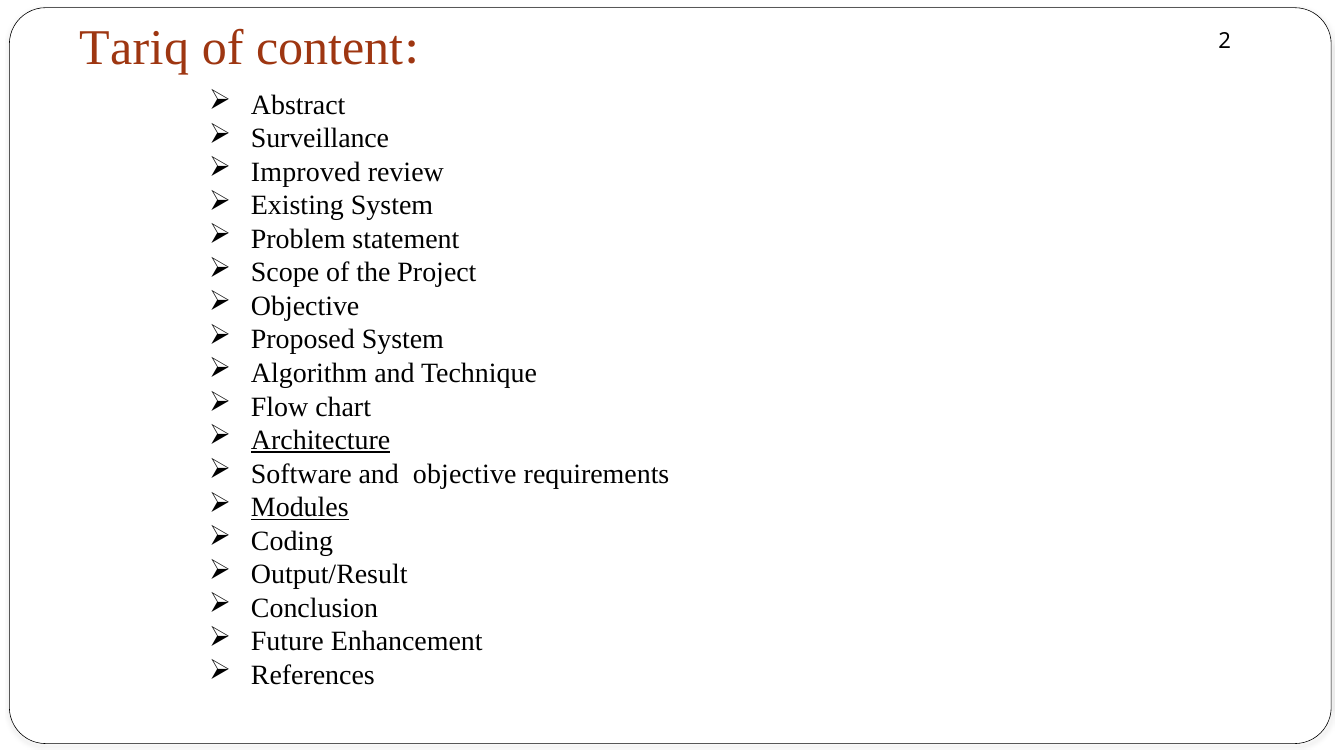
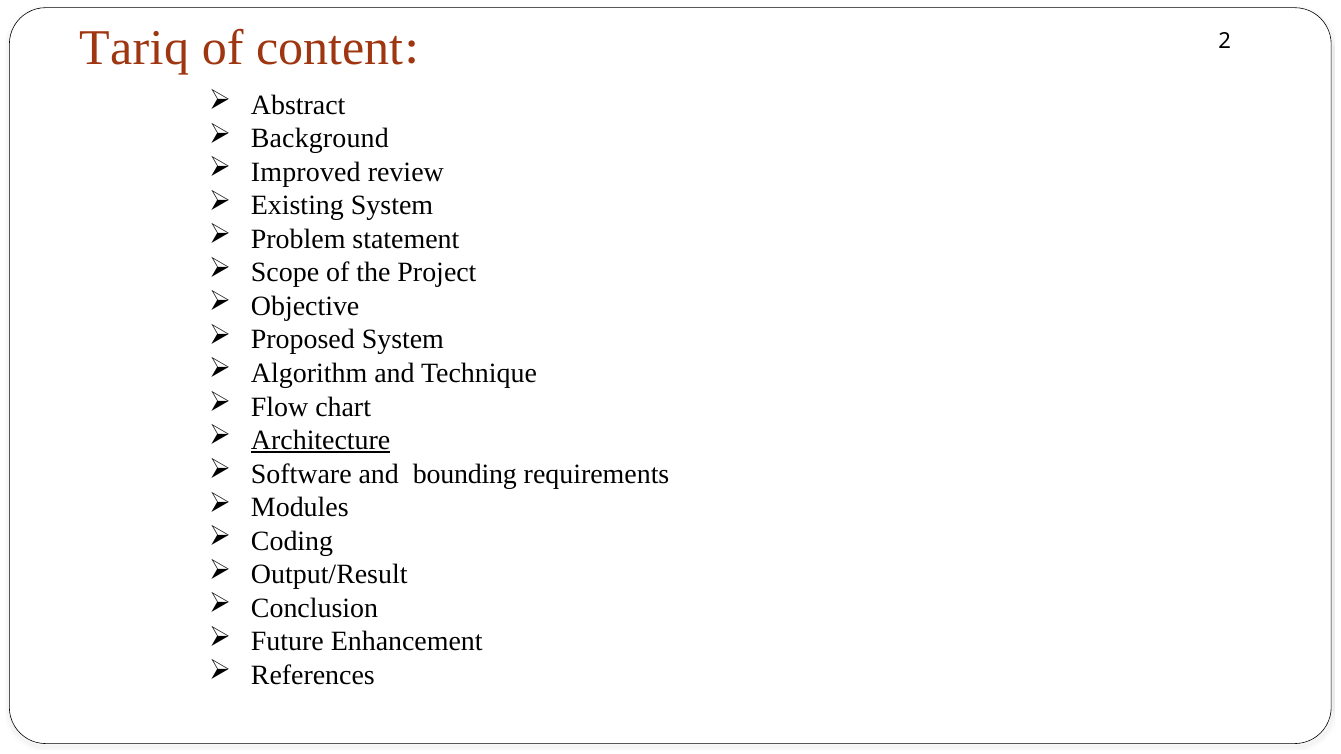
Surveillance: Surveillance -> Background (320, 139)
and objective: objective -> bounding (465, 474)
Modules underline: present -> none (300, 508)
